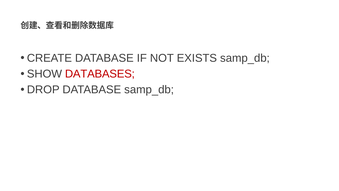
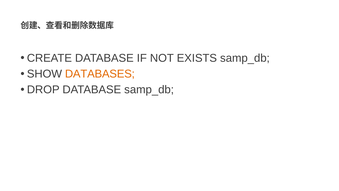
DATABASES colour: red -> orange (100, 74)
